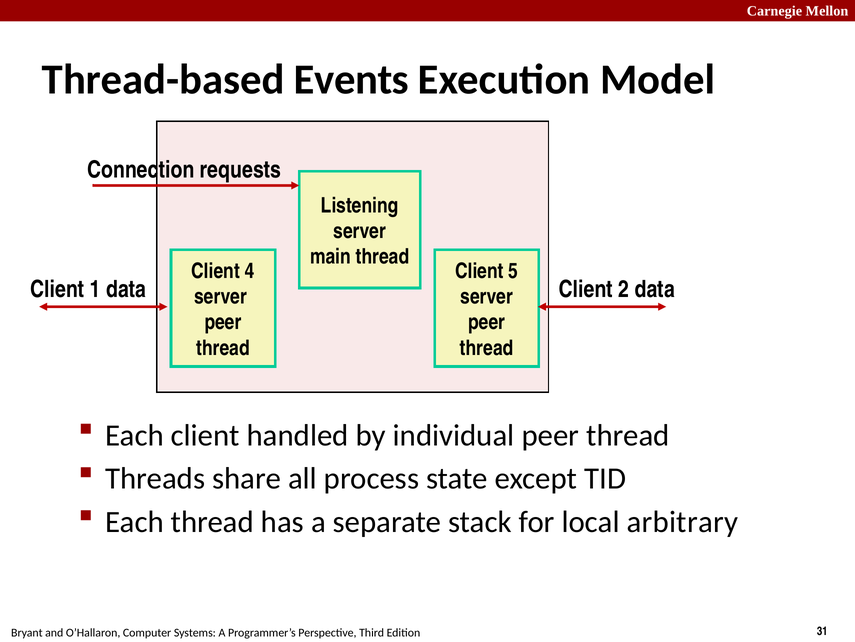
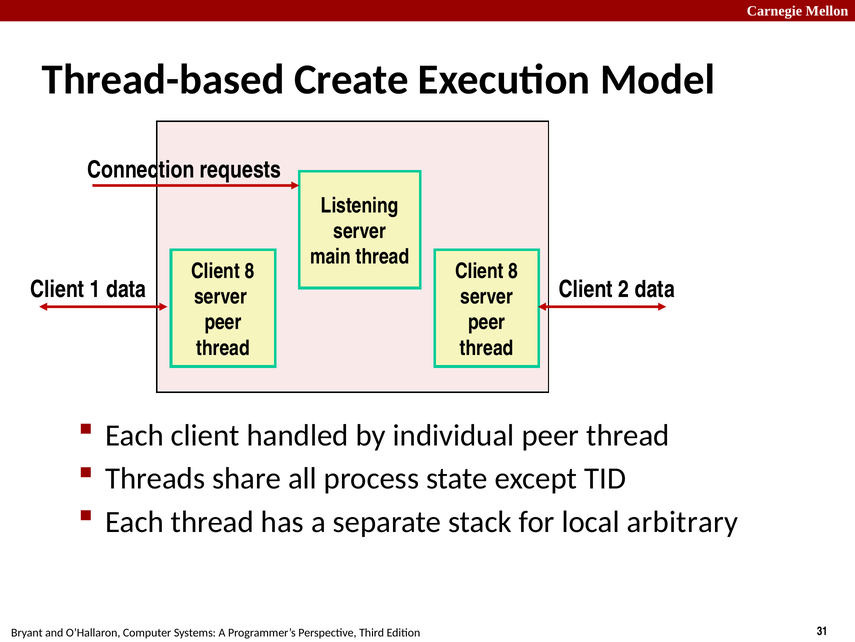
Events: Events -> Create (351, 79)
4: 4 -> 8 (250, 271)
5: 5 -> 8 (513, 271)
